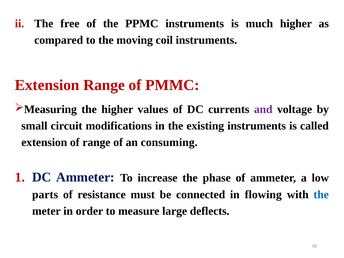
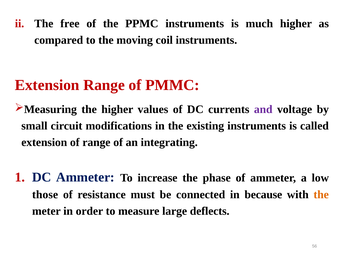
consuming: consuming -> integrating (169, 142)
parts: parts -> those (45, 195)
flowing: flowing -> because (263, 195)
the colour: blue -> orange (321, 195)
